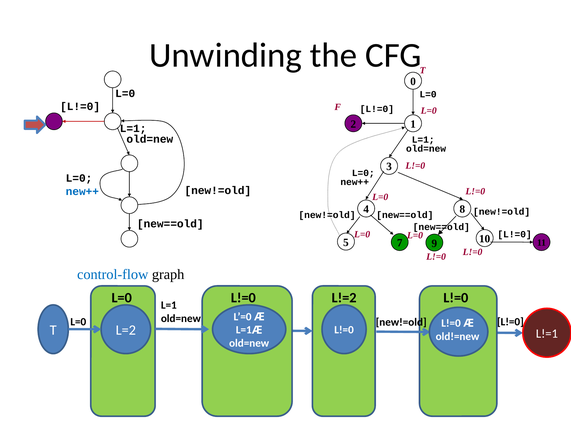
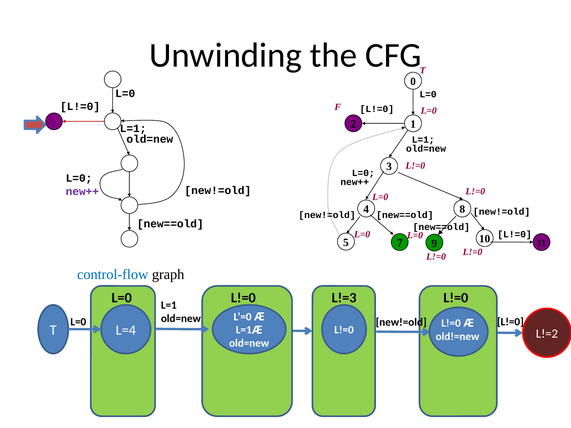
new++ colour: blue -> purple (82, 192)
L!=2: L!=2 -> L!=3 (344, 298)
L=2: L=2 -> L=4 (126, 330)
L!=1: L!=1 -> L!=2 (547, 334)
